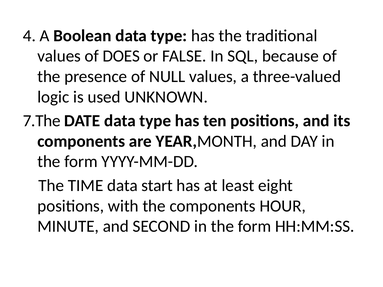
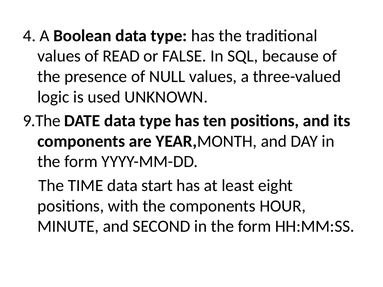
DOES: DOES -> READ (121, 56)
7.The: 7.The -> 9.The (42, 121)
